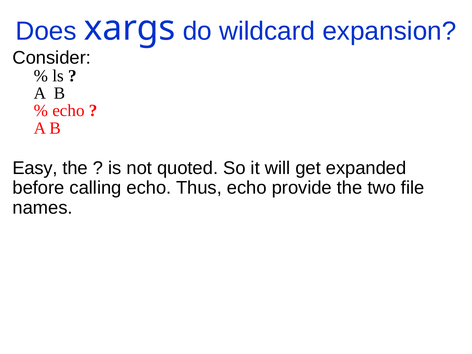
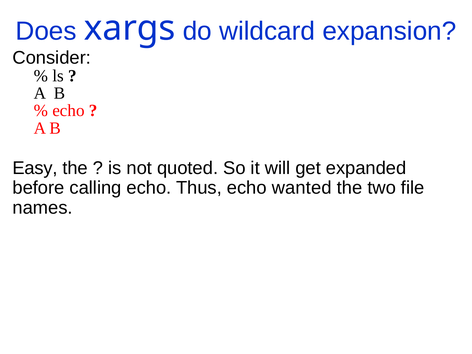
provide: provide -> wanted (302, 188)
